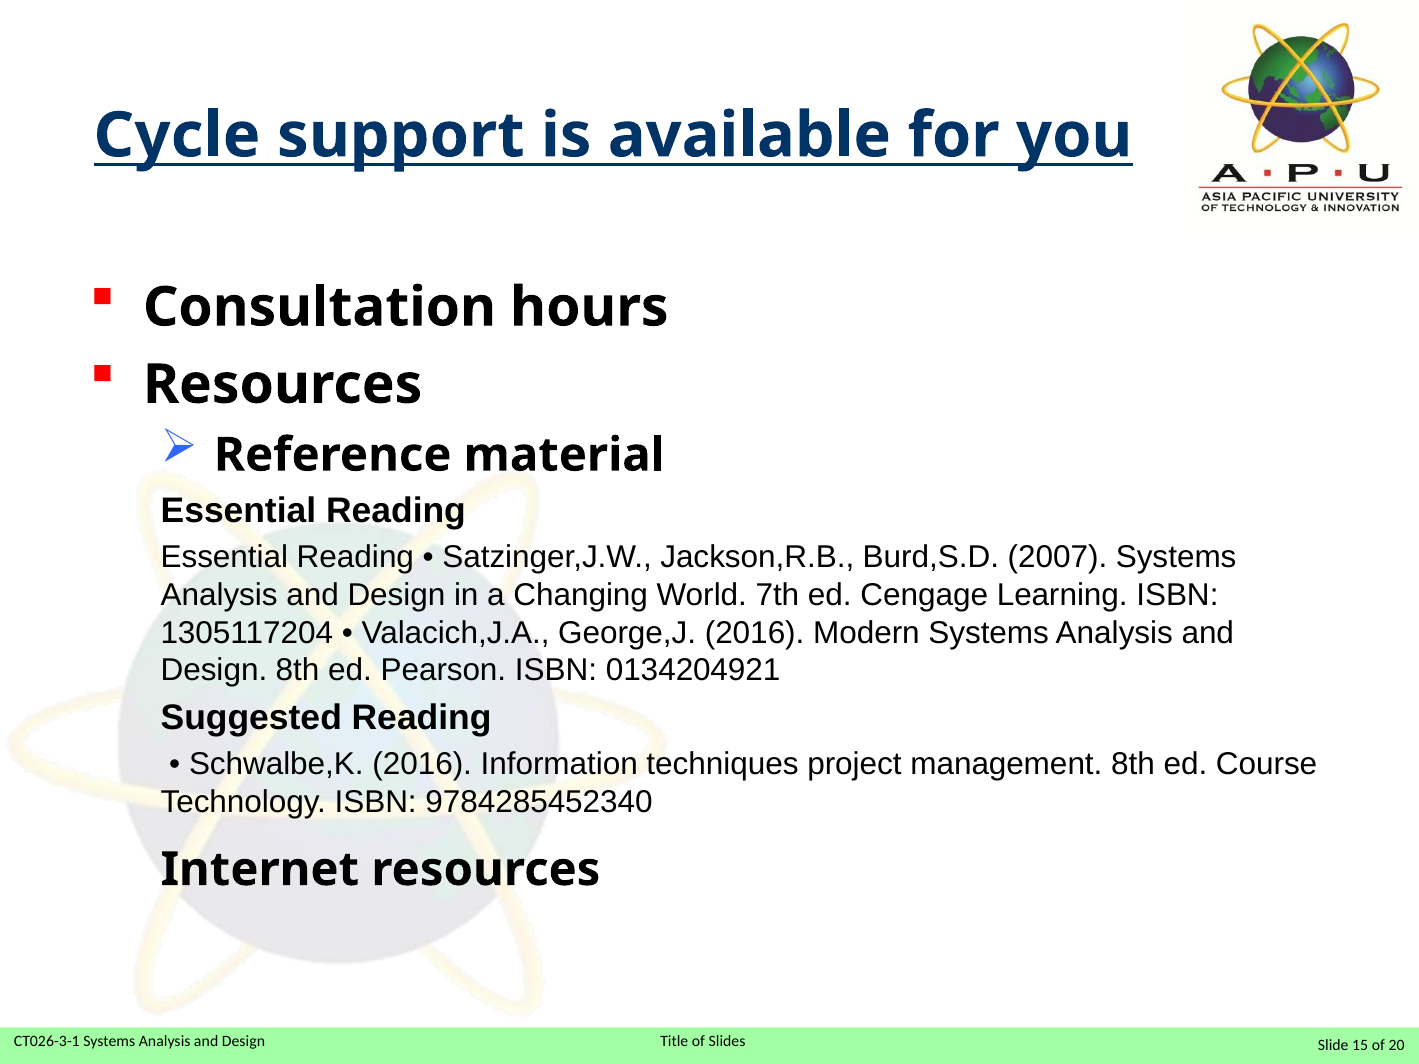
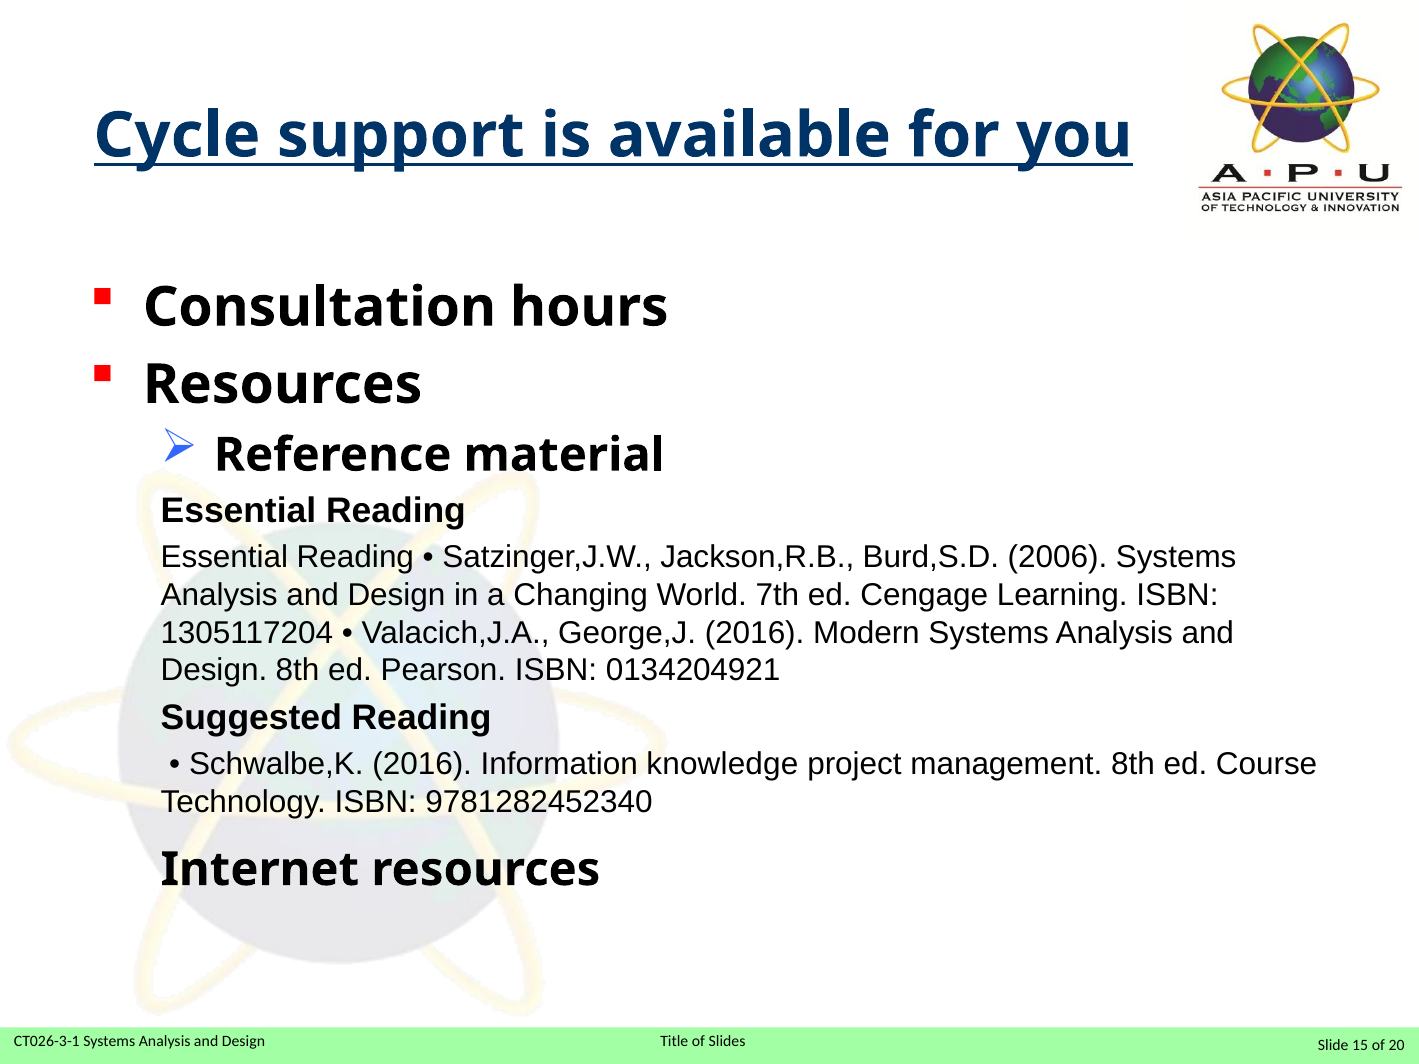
2007: 2007 -> 2006 (1057, 557)
techniques: techniques -> knowledge (722, 765)
9784285452340: 9784285452340 -> 9781282452340 (539, 802)
